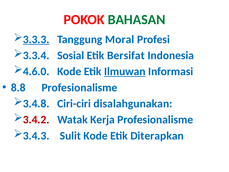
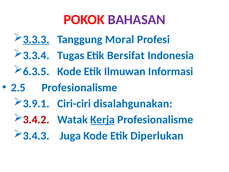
BAHASAN colour: green -> purple (137, 20)
Sosial: Sosial -> Tugas (71, 55)
4.6.0: 4.6.0 -> 6.3.5 (36, 71)
Ilmuwan underline: present -> none (125, 71)
8.8: 8.8 -> 2.5 (18, 87)
3.4.8: 3.4.8 -> 3.9.1 (36, 103)
Kerja underline: none -> present (103, 120)
Sulit: Sulit -> Juga (70, 136)
Diterapkan: Diterapkan -> Diperlukan (157, 136)
